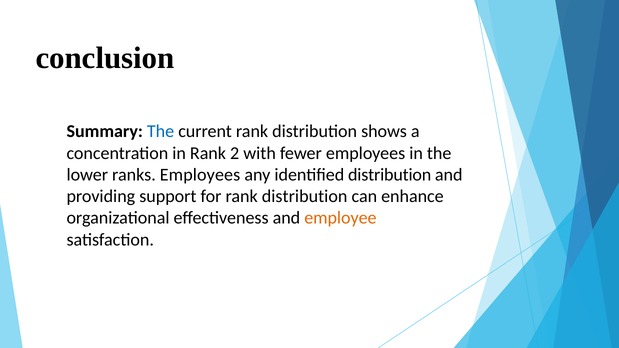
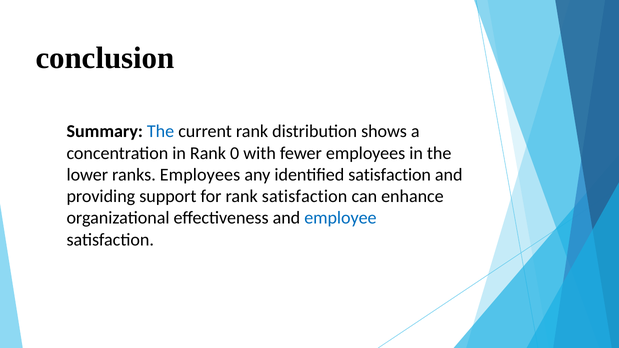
2: 2 -> 0 (235, 153)
identified distribution: distribution -> satisfaction (390, 175)
for rank distribution: distribution -> satisfaction (305, 196)
employee colour: orange -> blue (340, 218)
